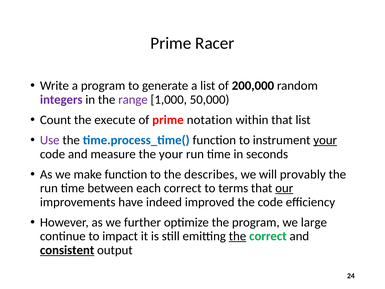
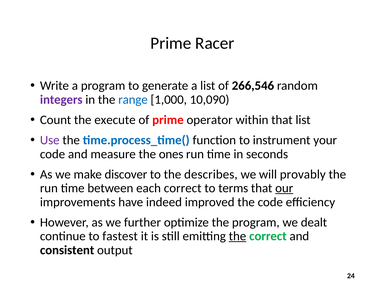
200,000: 200,000 -> 266,546 (253, 86)
range colour: purple -> blue (133, 100)
50,000: 50,000 -> 10,090 (210, 100)
notation: notation -> operator (210, 120)
your underline: present -> none (325, 140)
the your: your -> ones (171, 154)
make function: function -> discover (126, 174)
large: large -> dealt (314, 222)
impact: impact -> fastest (120, 236)
consistent underline: present -> none (67, 250)
